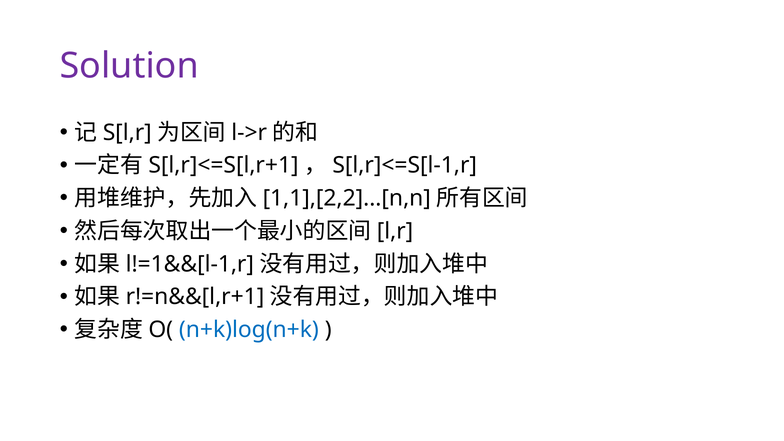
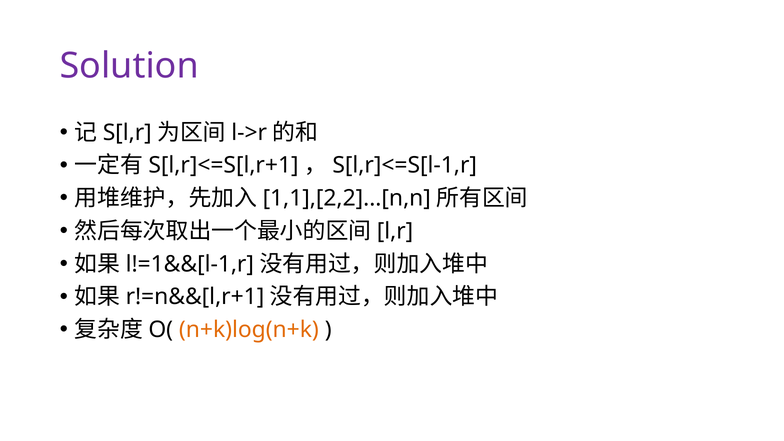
n+k)log(n+k colour: blue -> orange (249, 330)
